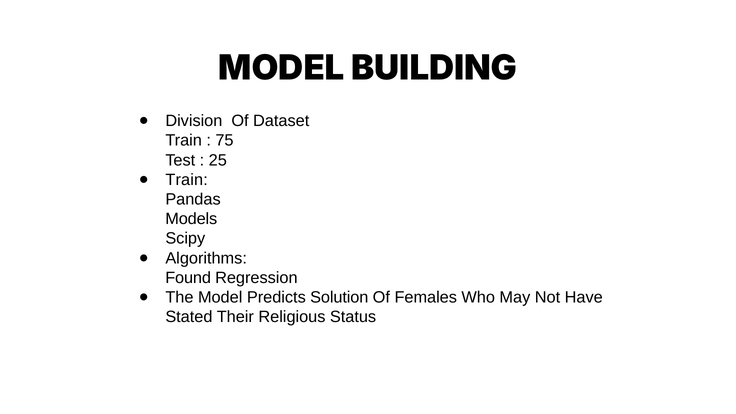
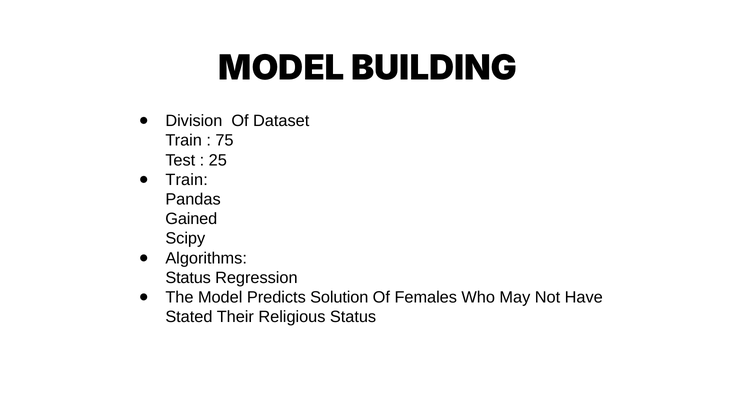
Models: Models -> Gained (191, 219)
Found: Found -> Status (188, 278)
